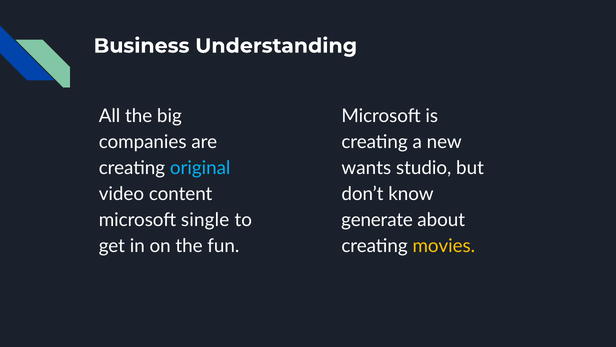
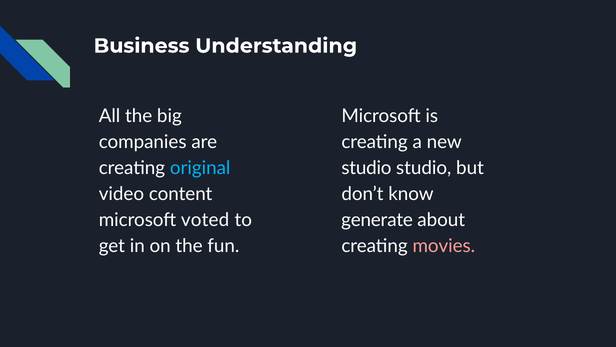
wants: wants -> studio (366, 168)
single: single -> voted (205, 220)
movies colour: yellow -> pink (444, 246)
